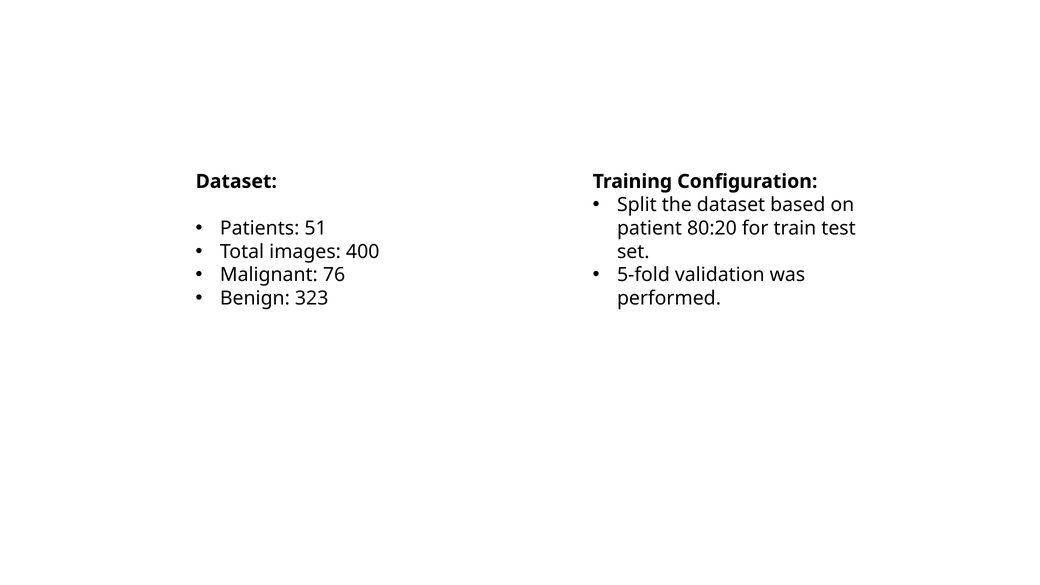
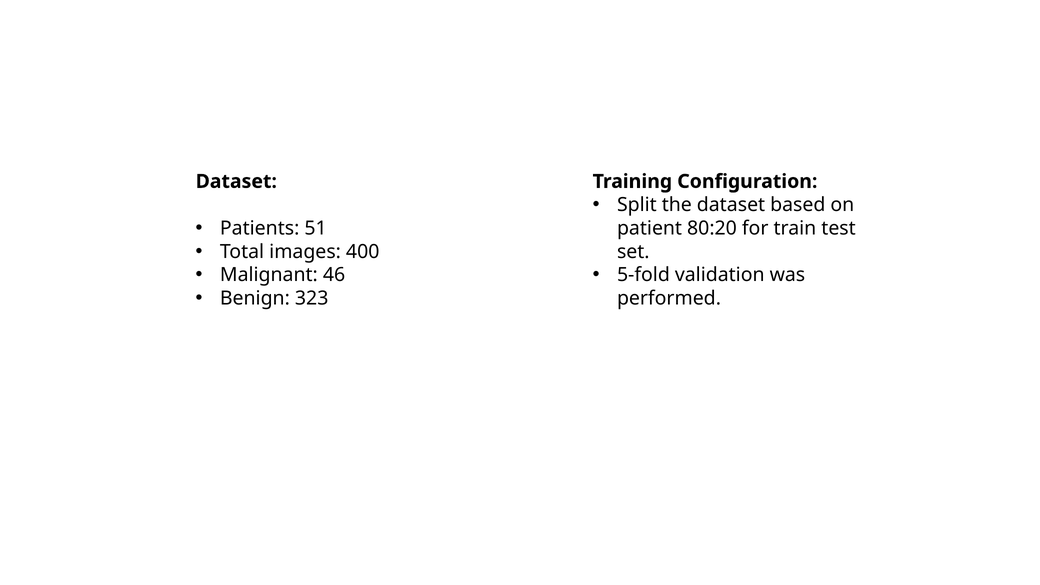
76: 76 -> 46 (334, 275)
